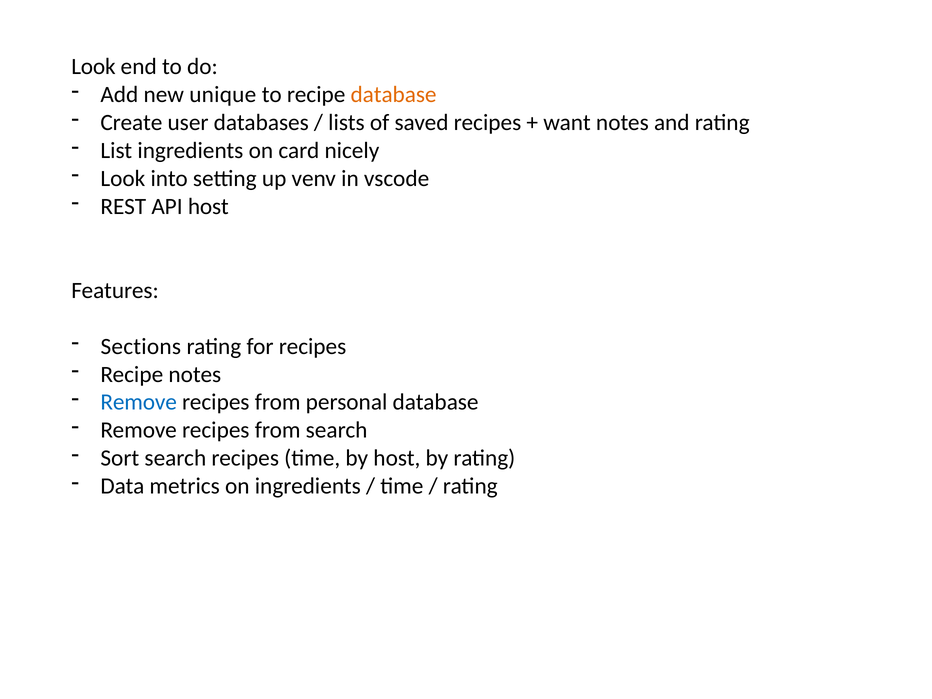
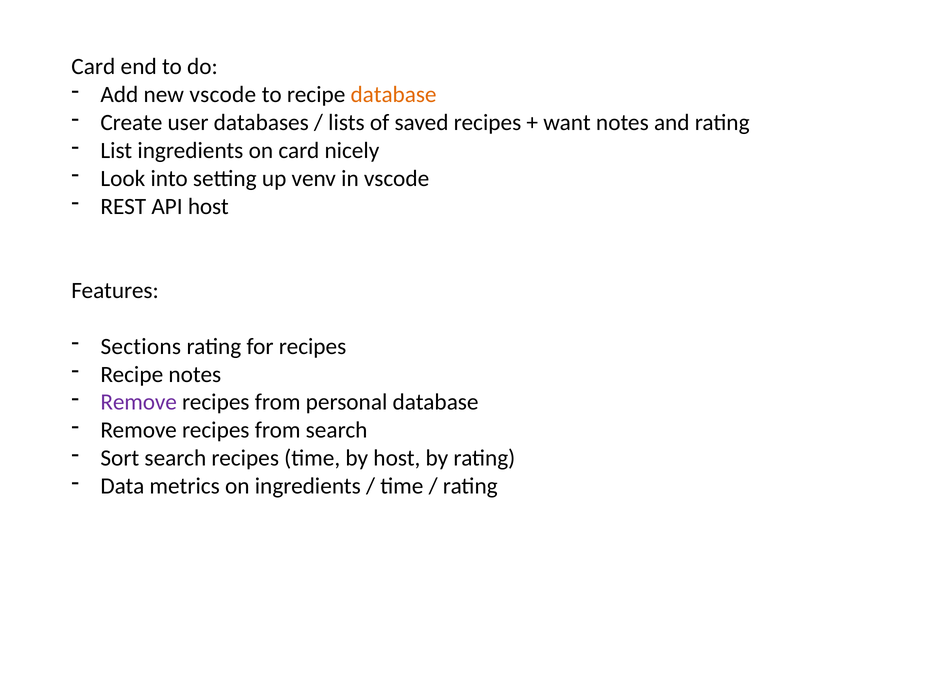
Look: Look -> Card (93, 67)
new unique: unique -> vscode (223, 95)
Remove colour: blue -> purple (139, 402)
